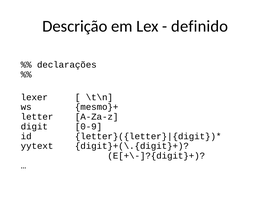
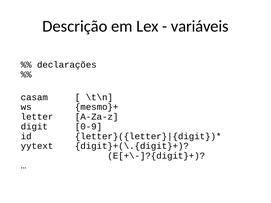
definido: definido -> variáveis (200, 26)
lexer: lexer -> casam (34, 97)
